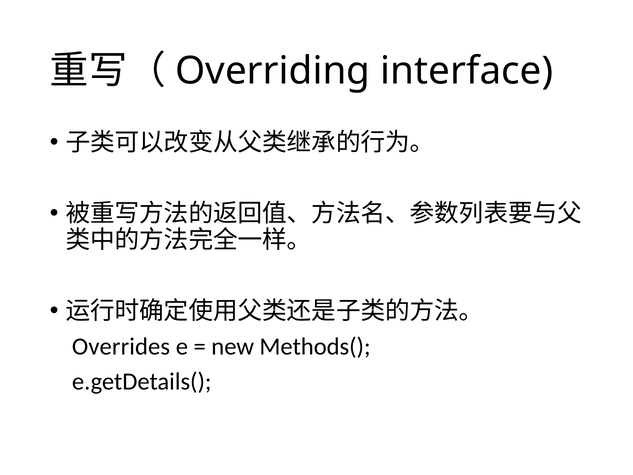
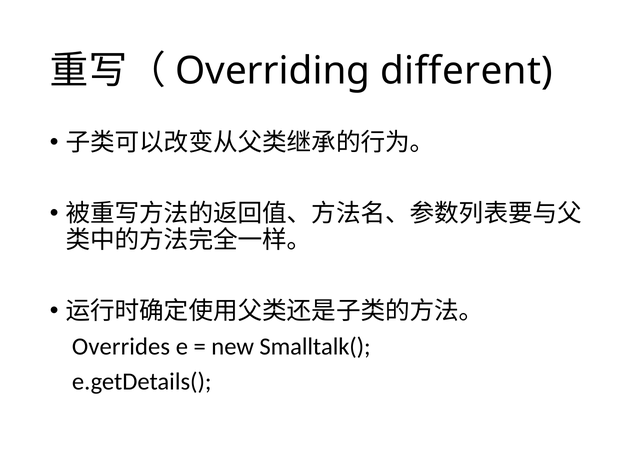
interface: interface -> different (467, 71)
Methods(: Methods( -> Smalltalk( (315, 346)
